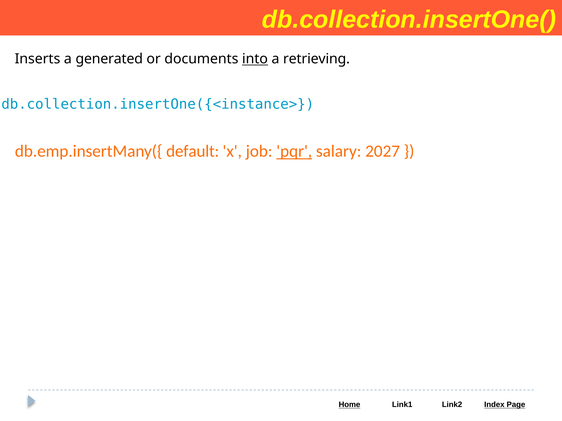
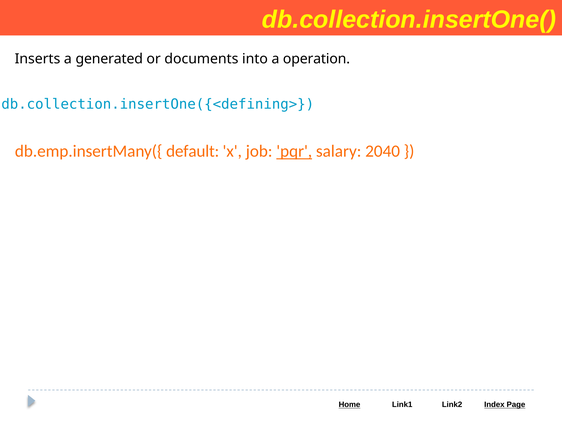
into underline: present -> none (255, 59)
retrieving: retrieving -> operation (316, 59)
db.collection.insertOne({<instance>: db.collection.insertOne({<instance> -> db.collection.insertOne({<defining> (158, 104)
2027: 2027 -> 2040 (383, 152)
